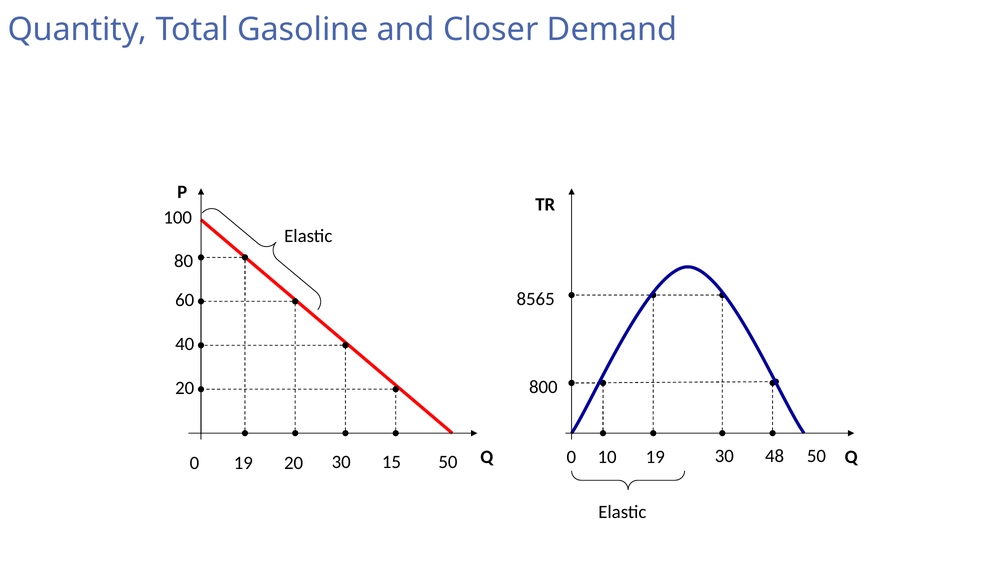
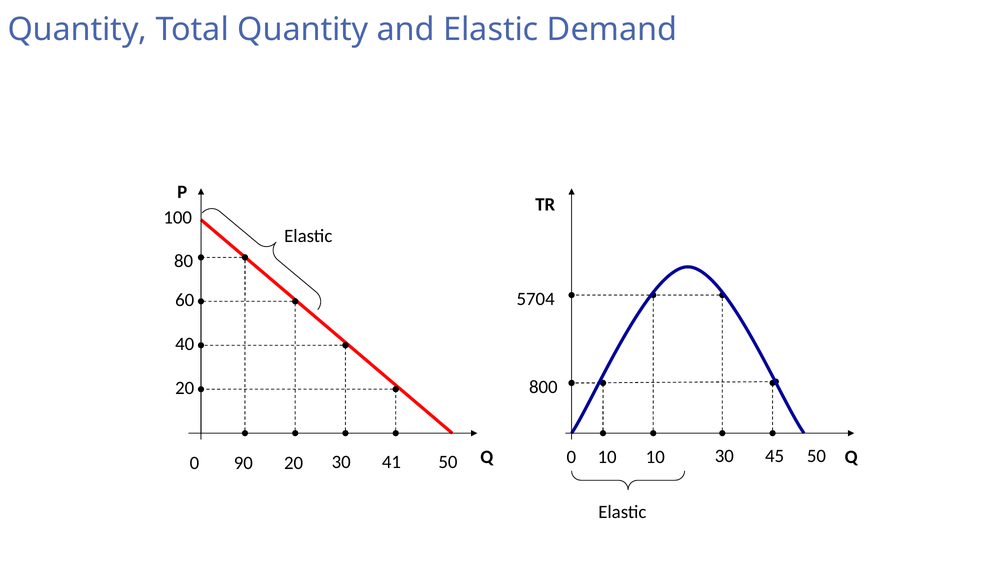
Total Gasoline: Gasoline -> Quantity (303, 29)
and Closer: Closer -> Elastic (491, 29)
8565: 8565 -> 5704 (536, 299)
10 19: 19 -> 10 (655, 457)
48: 48 -> 45 (775, 456)
0 19: 19 -> 90 (243, 463)
15: 15 -> 41 (391, 462)
